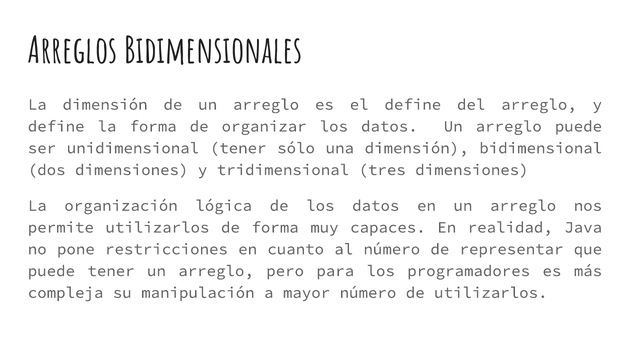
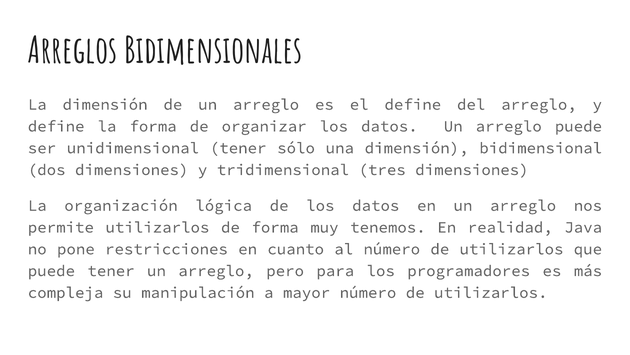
capaces: capaces -> tenemos (388, 227)
al número de representar: representar -> utilizarlos (512, 249)
